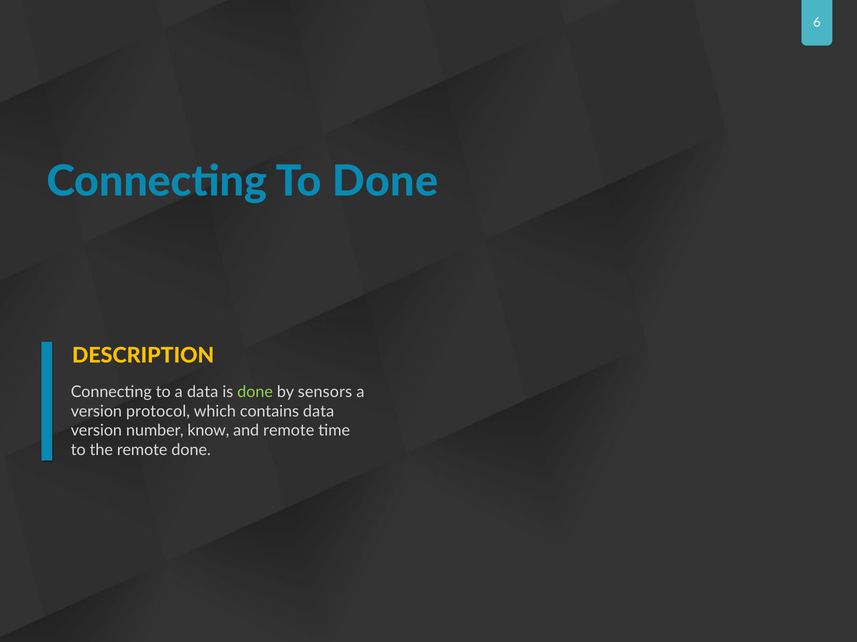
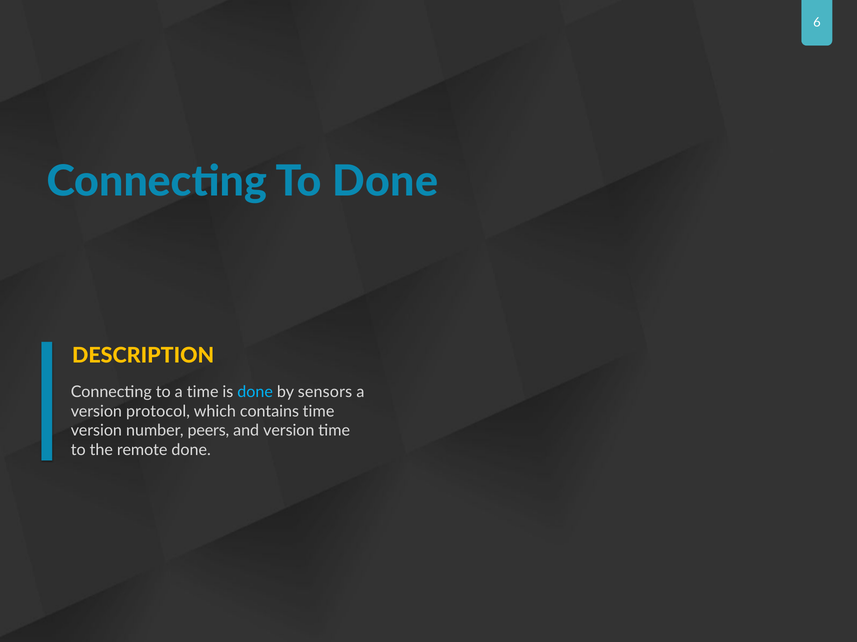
a data: data -> time (203, 392)
done colour: light green -> light blue (255, 392)
contains data: data -> time (319, 412)
know: know -> peers (208, 431)
and remote: remote -> version (289, 431)
